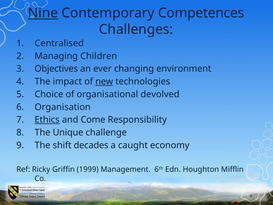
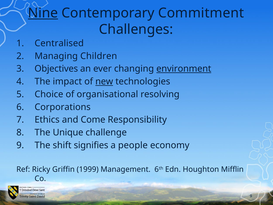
Competences: Competences -> Commitment (201, 13)
environment underline: none -> present (184, 69)
devolved: devolved -> resolving (160, 94)
Organisation: Organisation -> Corporations (63, 107)
Ethics underline: present -> none (47, 120)
decades: decades -> signifies (91, 145)
caught: caught -> people (133, 145)
